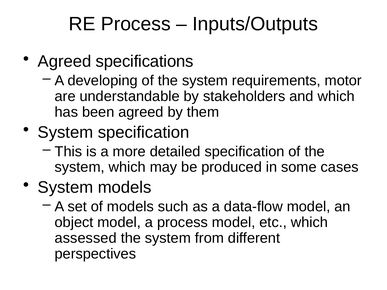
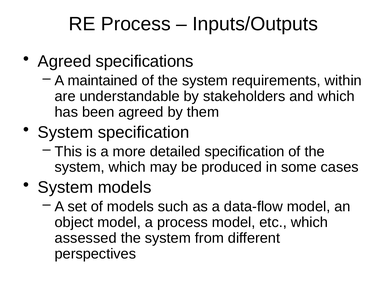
developing: developing -> maintained (103, 81)
motor: motor -> within (343, 81)
